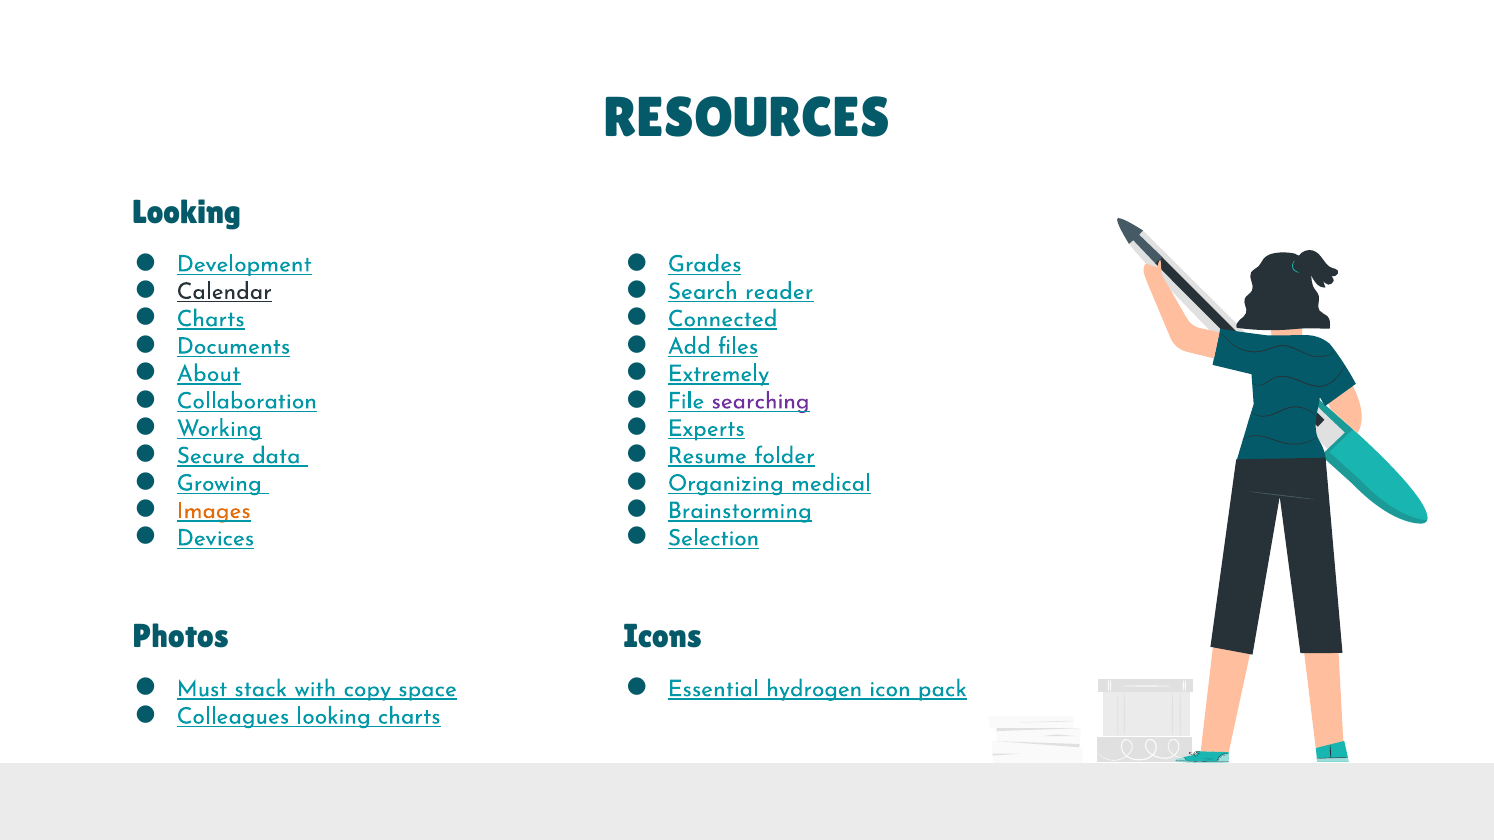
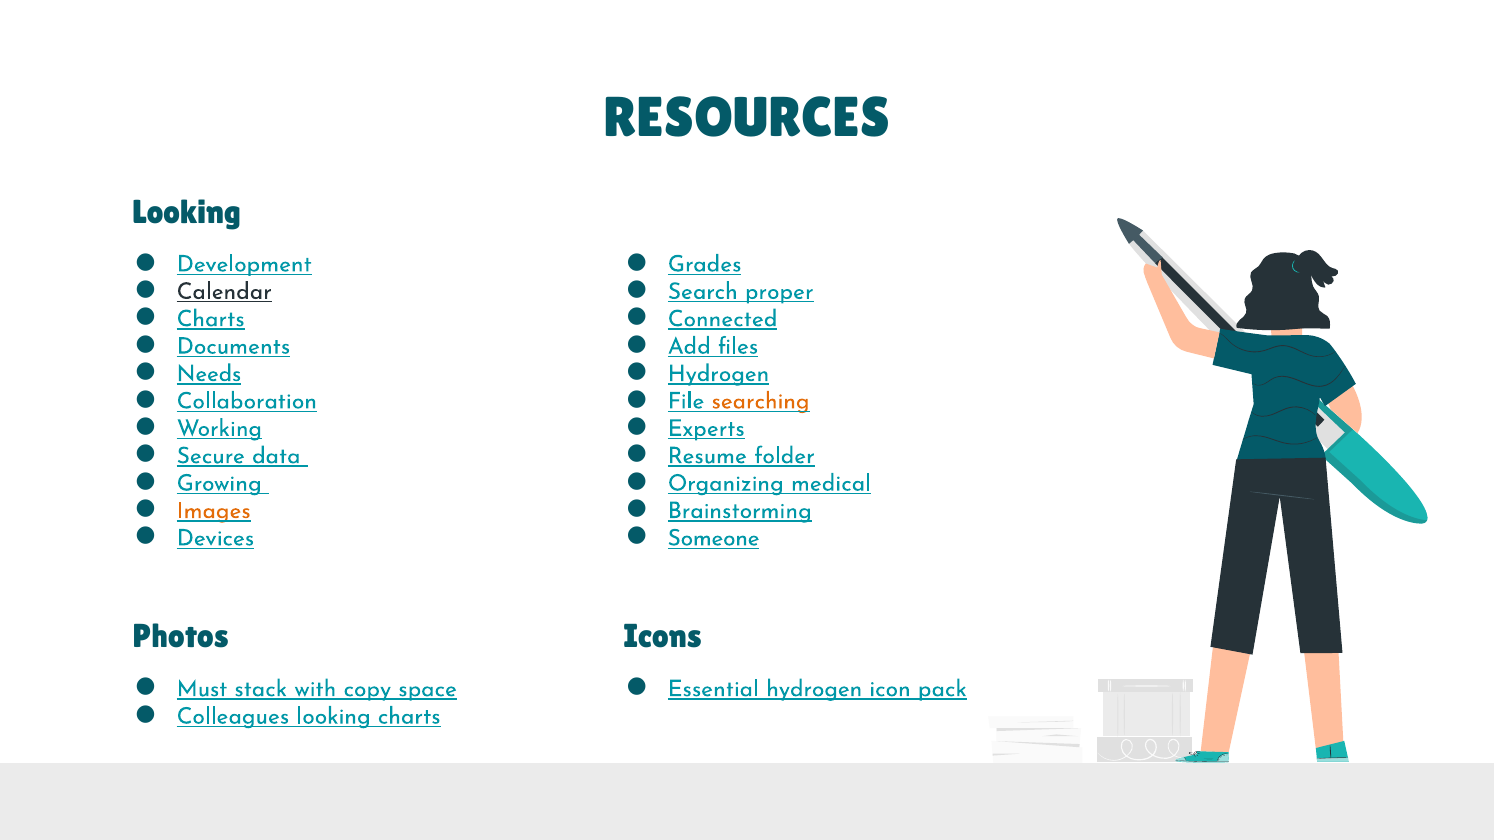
reader: reader -> proper (779, 291)
About: About -> Needs (209, 374)
Extremely: Extremely -> Hydrogen (719, 374)
searching colour: purple -> orange (761, 401)
Selection: Selection -> Someone (714, 538)
